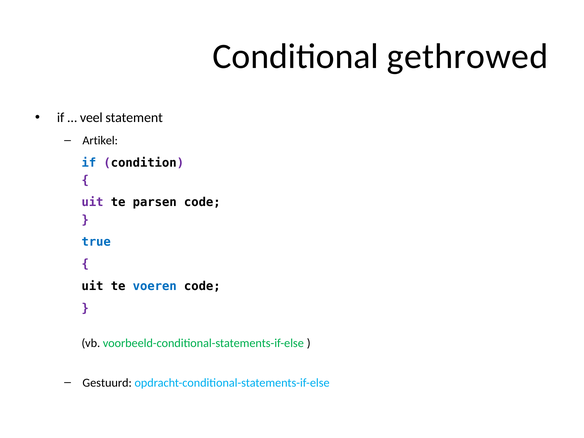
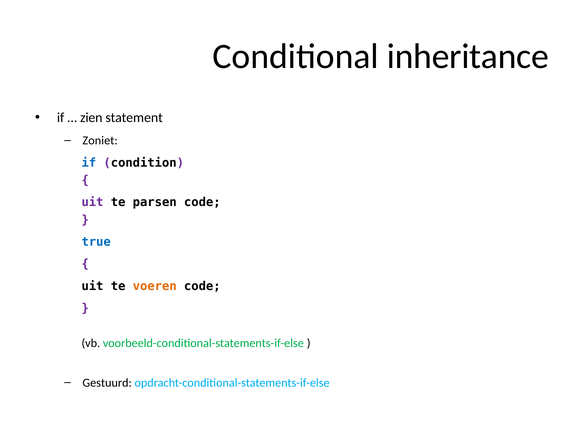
gethrowed: gethrowed -> inheritance (468, 57)
veel: veel -> zien (91, 118)
Artikel: Artikel -> Zoniet (100, 141)
voeren colour: blue -> orange (155, 286)
